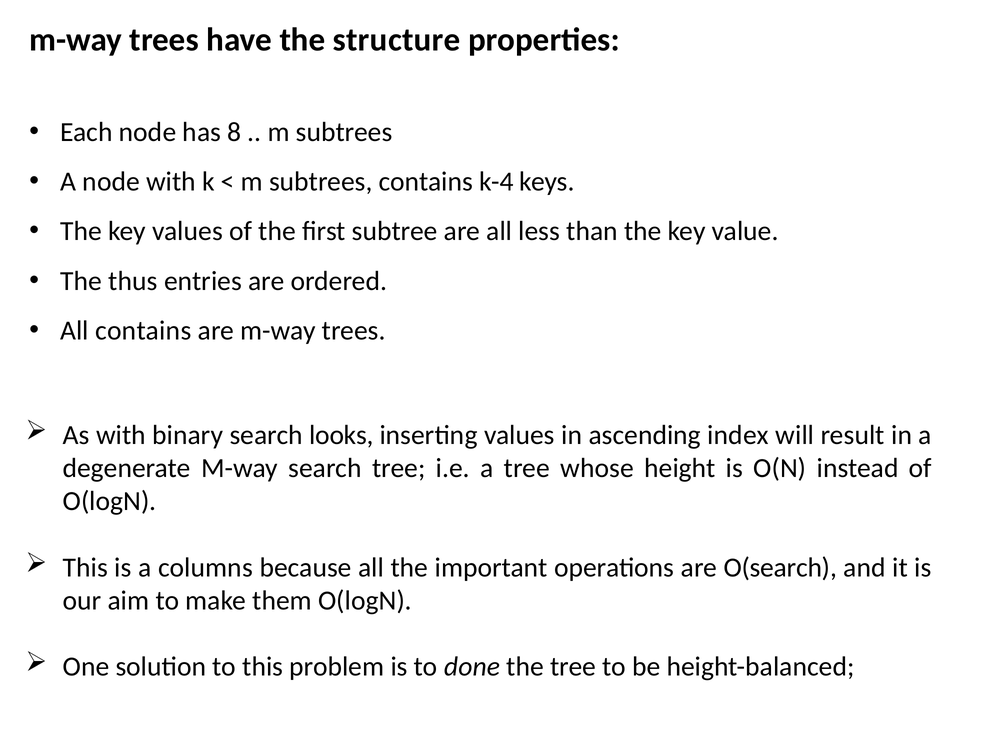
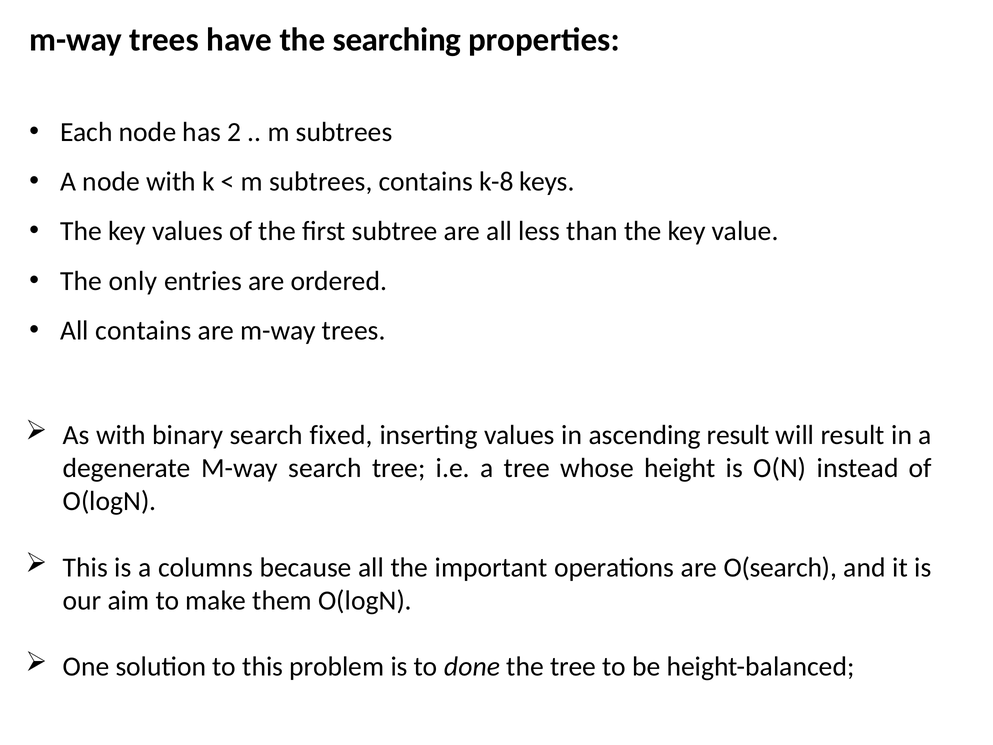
structure: structure -> searching (397, 40)
8: 8 -> 2 (234, 132)
k-4: k-4 -> k-8 (496, 182)
thus: thus -> only (133, 281)
looks: looks -> fixed (341, 435)
ascending index: index -> result (738, 435)
